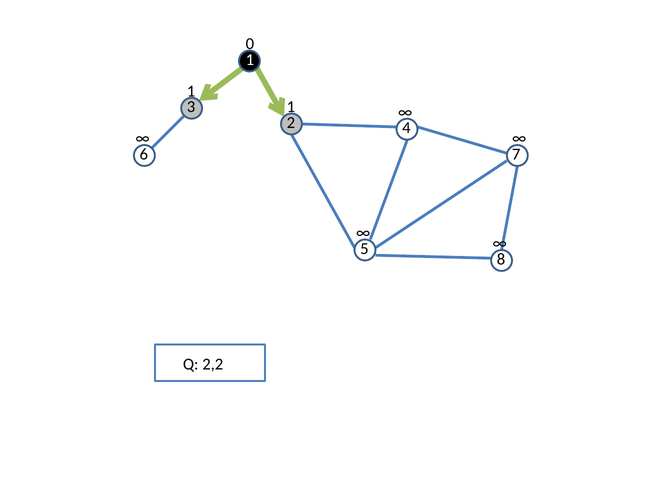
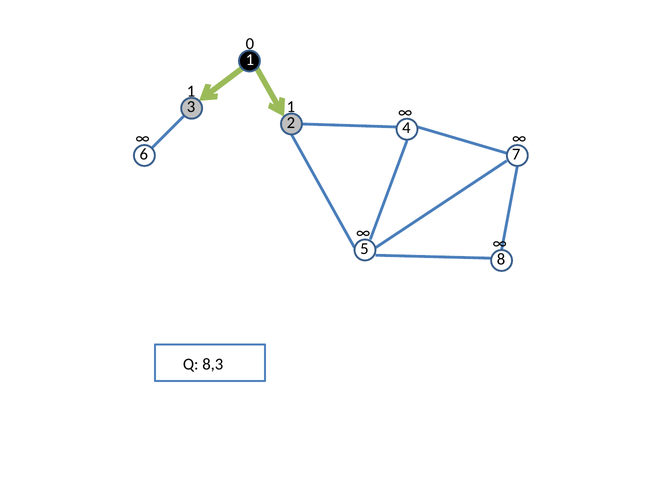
2,2: 2,2 -> 8,3 (213, 364)
